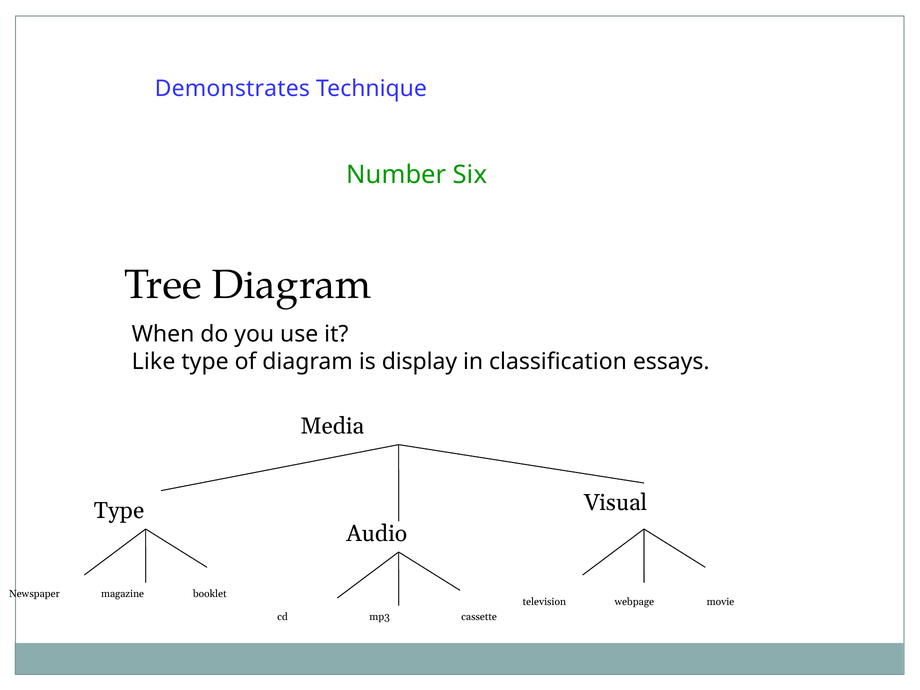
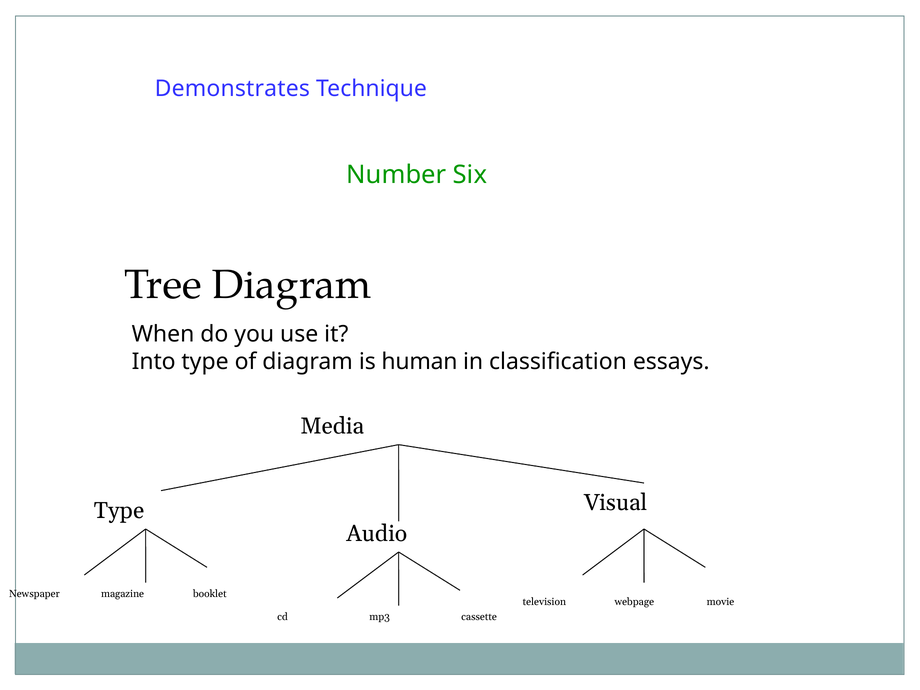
Like: Like -> Into (154, 362)
display: display -> human (420, 362)
